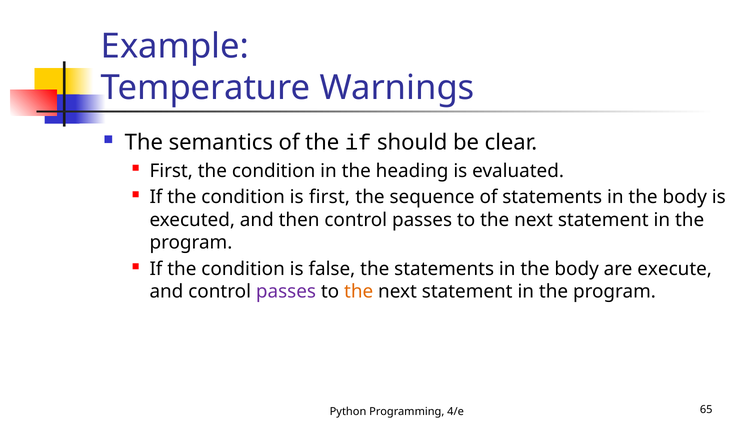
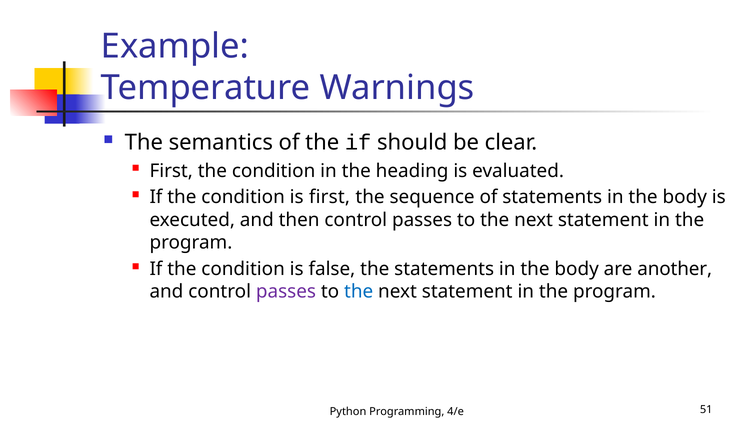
execute: execute -> another (675, 269)
the colour: orange -> blue (359, 292)
65: 65 -> 51 (706, 410)
